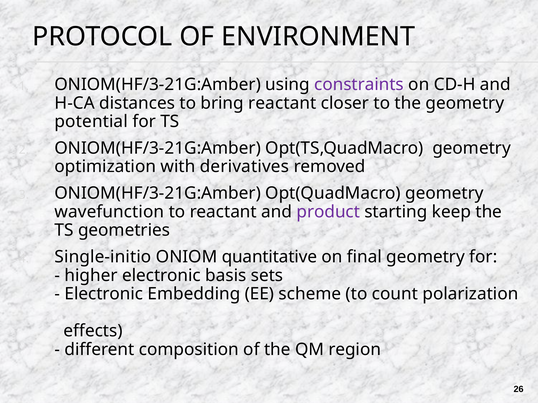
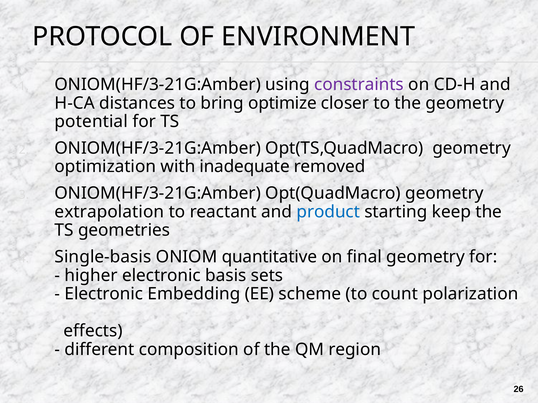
bring reactant: reactant -> optimize (282, 103)
derivatives: derivatives -> inadequate (245, 167)
wavefunction: wavefunction -> extrapolation (109, 212)
product colour: purple -> blue (328, 212)
Single-initio: Single-initio -> Single-basis (103, 257)
